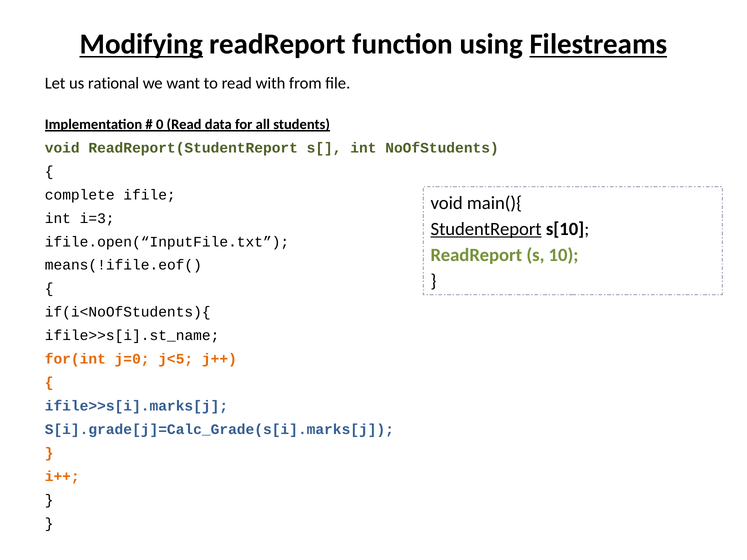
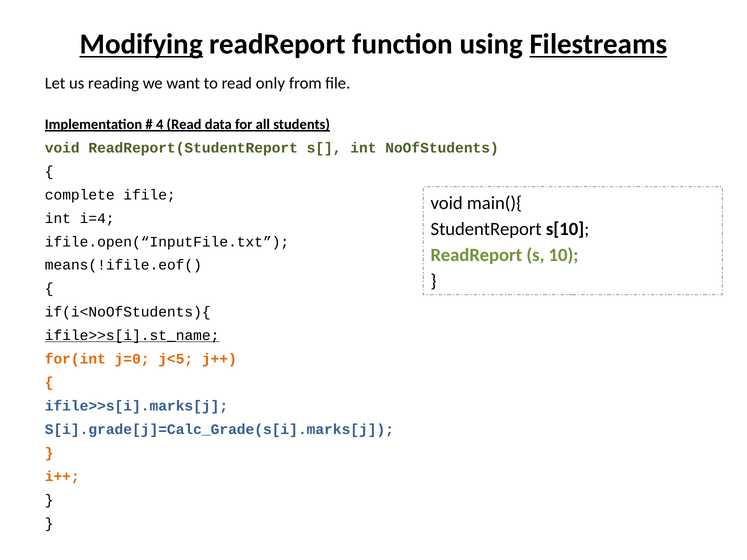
rational: rational -> reading (113, 83)
with: with -> only (270, 83)
0: 0 -> 4 (160, 124)
i=3: i=3 -> i=4 (97, 218)
StudentReport underline: present -> none (486, 229)
ifile>>s[i].st_name underline: none -> present (132, 336)
